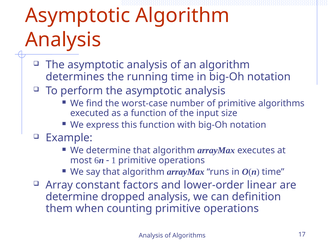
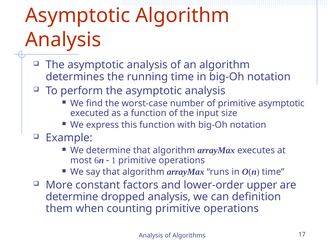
primitive algorithms: algorithms -> asymptotic (281, 103)
Array: Array -> More (59, 185)
linear: linear -> upper (262, 185)
